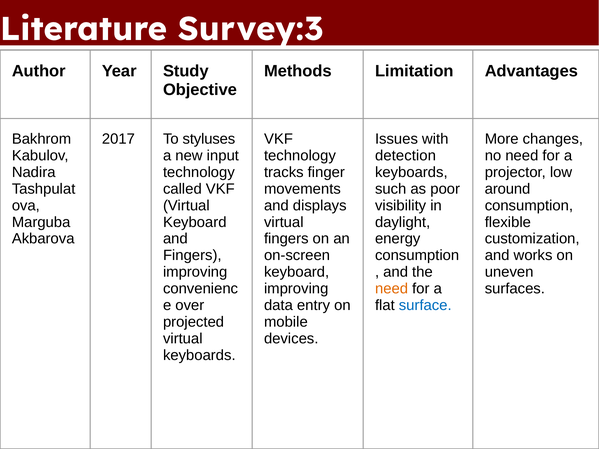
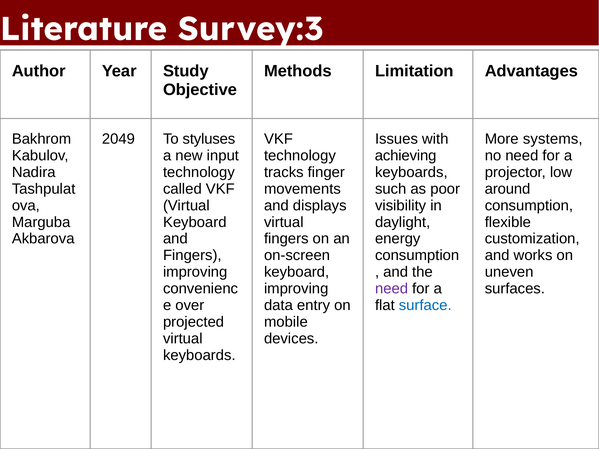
2017: 2017 -> 2049 (118, 139)
changes: changes -> systems (553, 139)
detection: detection -> achieving (406, 156)
need colour: orange -> purple (392, 289)
